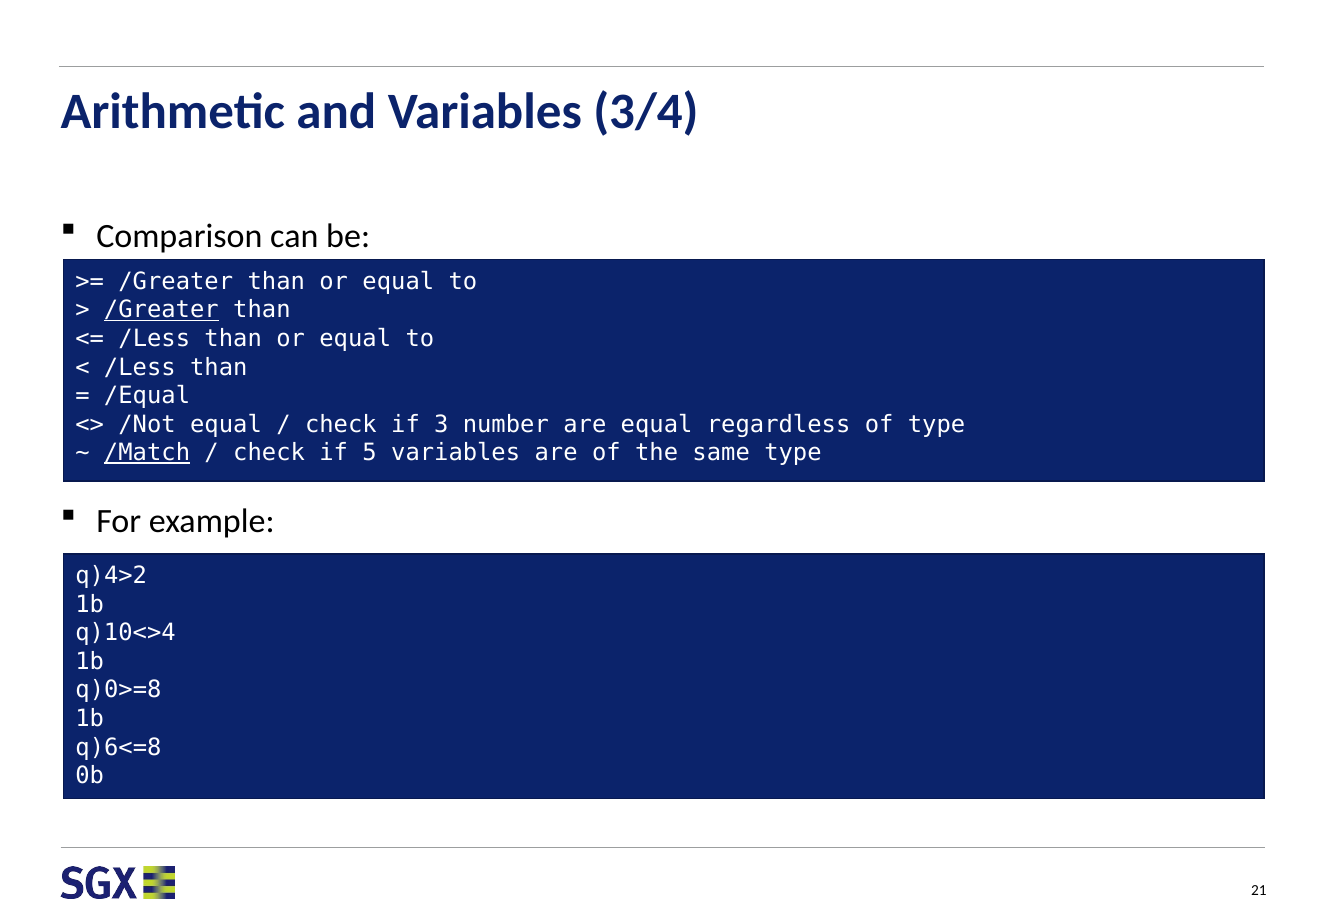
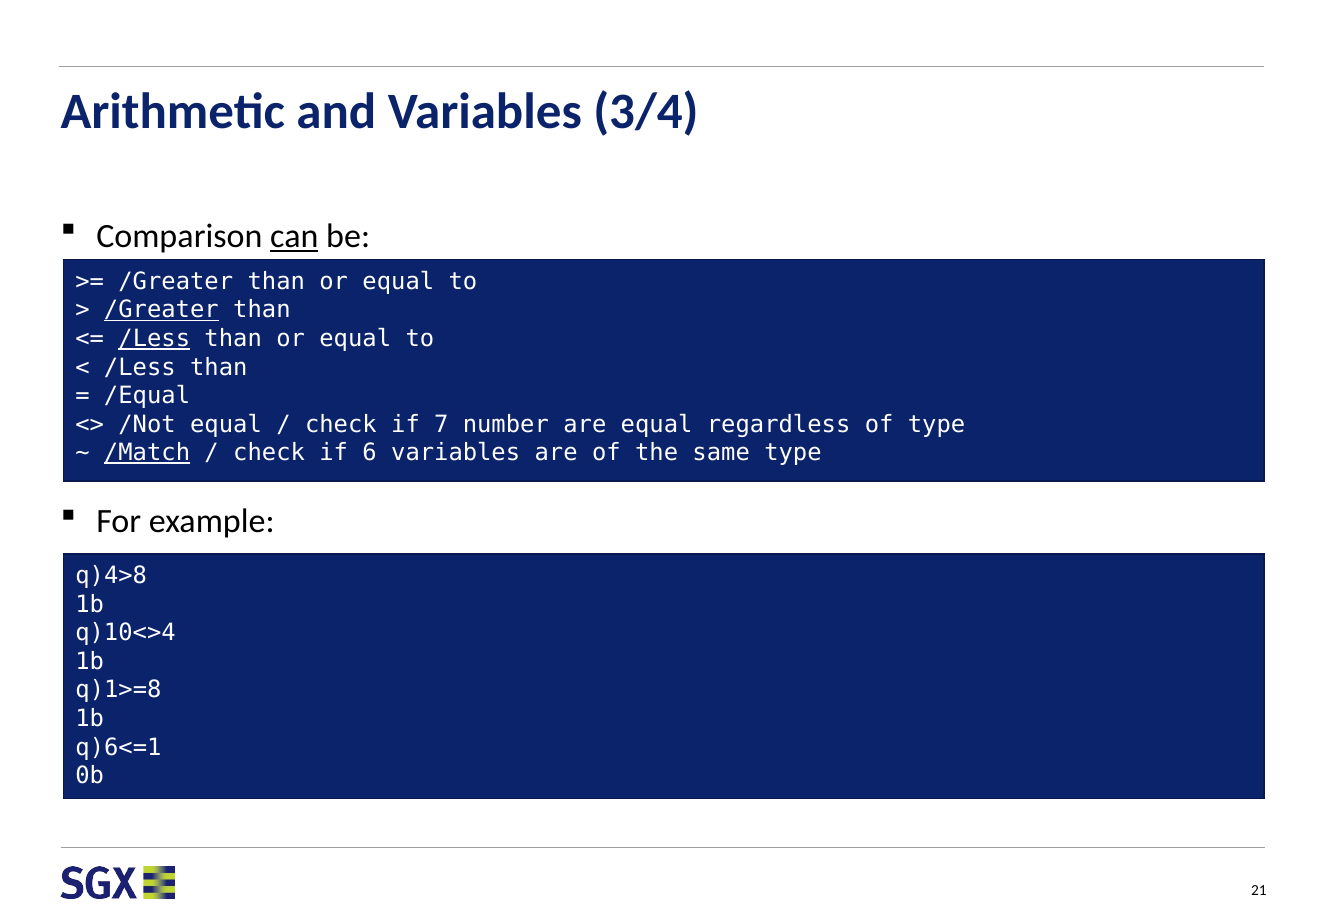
can underline: none -> present (294, 236)
/Less underline: none -> present (154, 339)
3: 3 -> 7 (441, 424)
5: 5 -> 6 (370, 453)
q)4>2: q)4>2 -> q)4>8 (111, 576)
q)0>=8: q)0>=8 -> q)1>=8 (118, 690)
q)6<=8: q)6<=8 -> q)6<=1 (118, 747)
